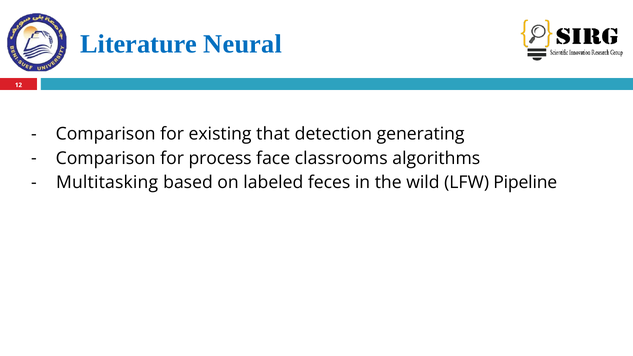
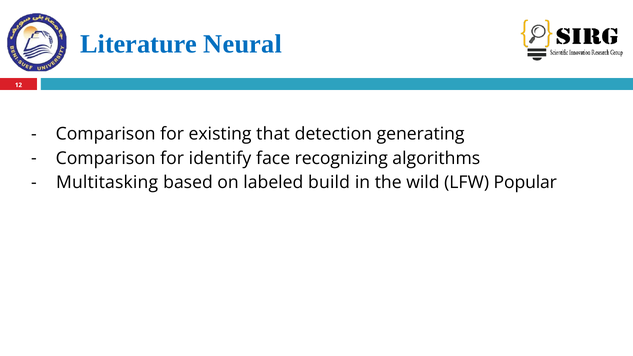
process: process -> identify (220, 158)
classrooms: classrooms -> recognizing (341, 158)
feces: feces -> build (329, 183)
Pipeline: Pipeline -> Popular (525, 183)
